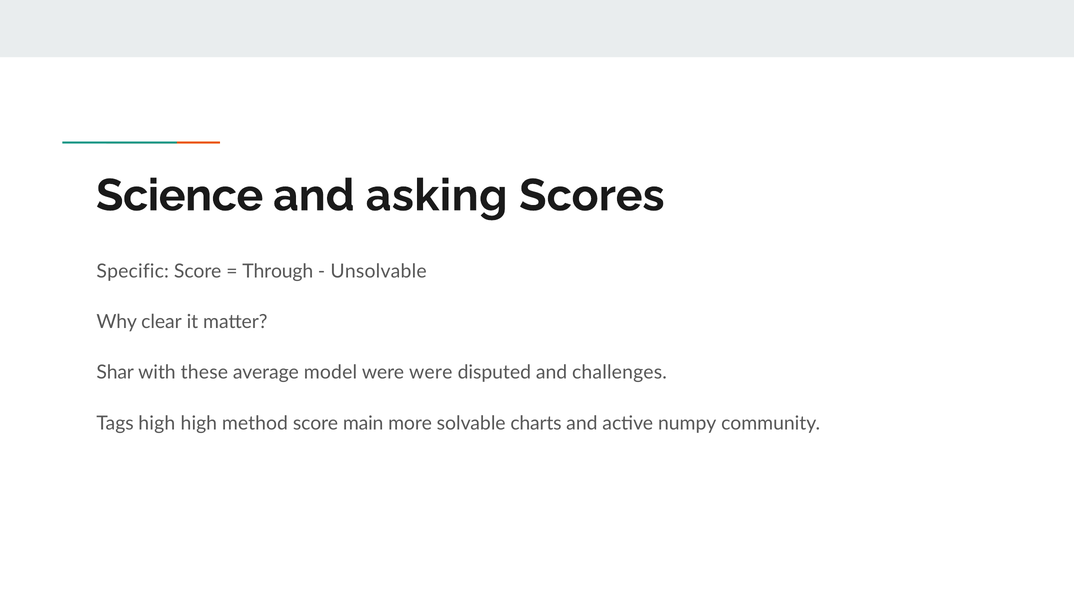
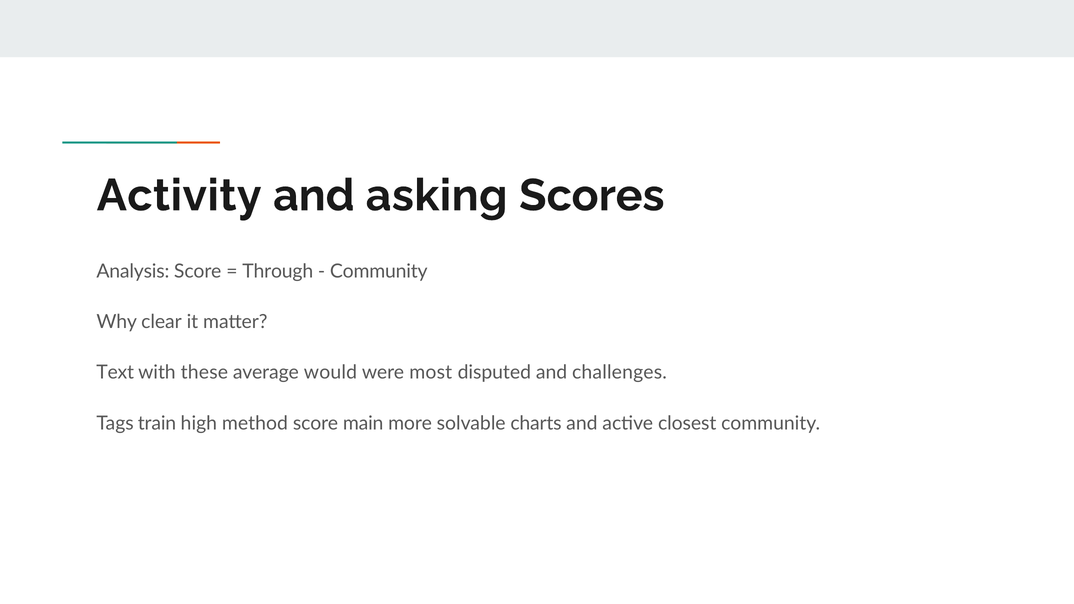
Science: Science -> Activity (179, 196)
Specific: Specific -> Analysis (133, 271)
Unsolvable: Unsolvable -> Community (379, 271)
Shar: Shar -> Text (115, 373)
model: model -> would (330, 373)
were were: were -> most (431, 373)
Tags high: high -> train (157, 423)
numpy: numpy -> closest (687, 423)
